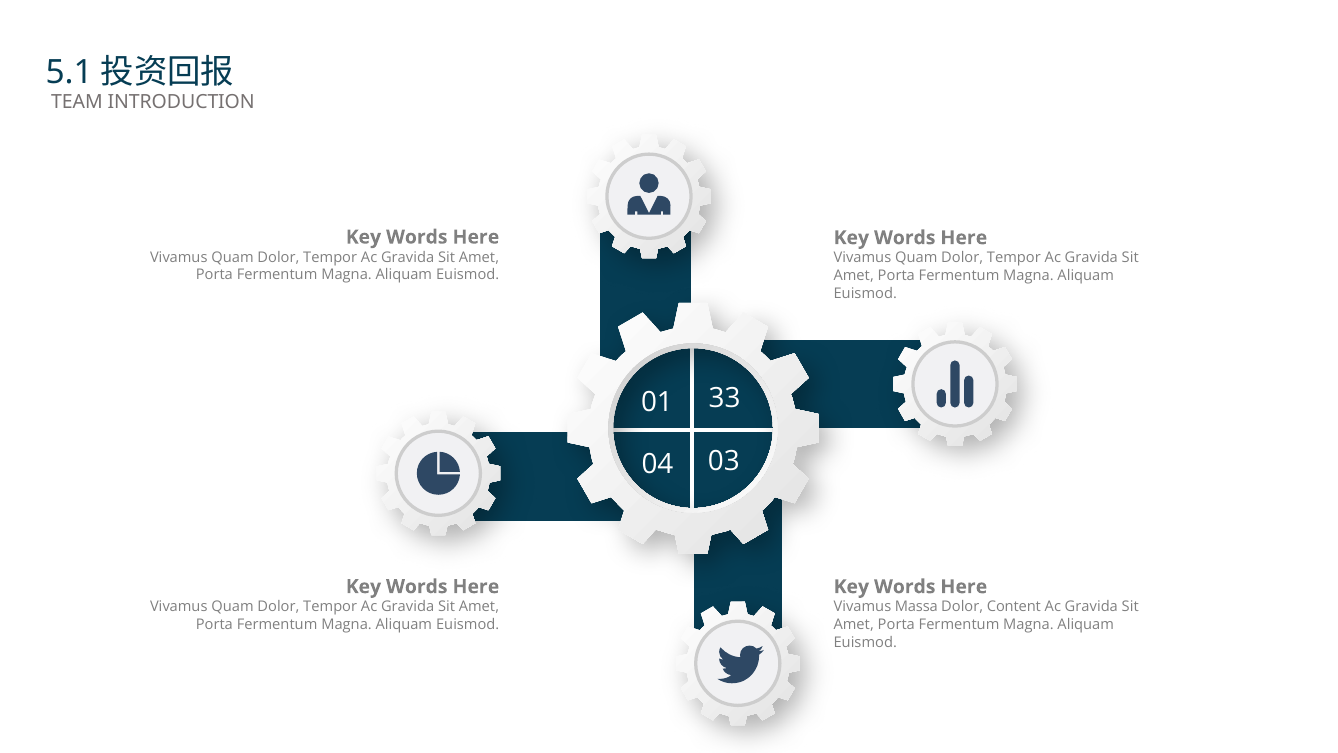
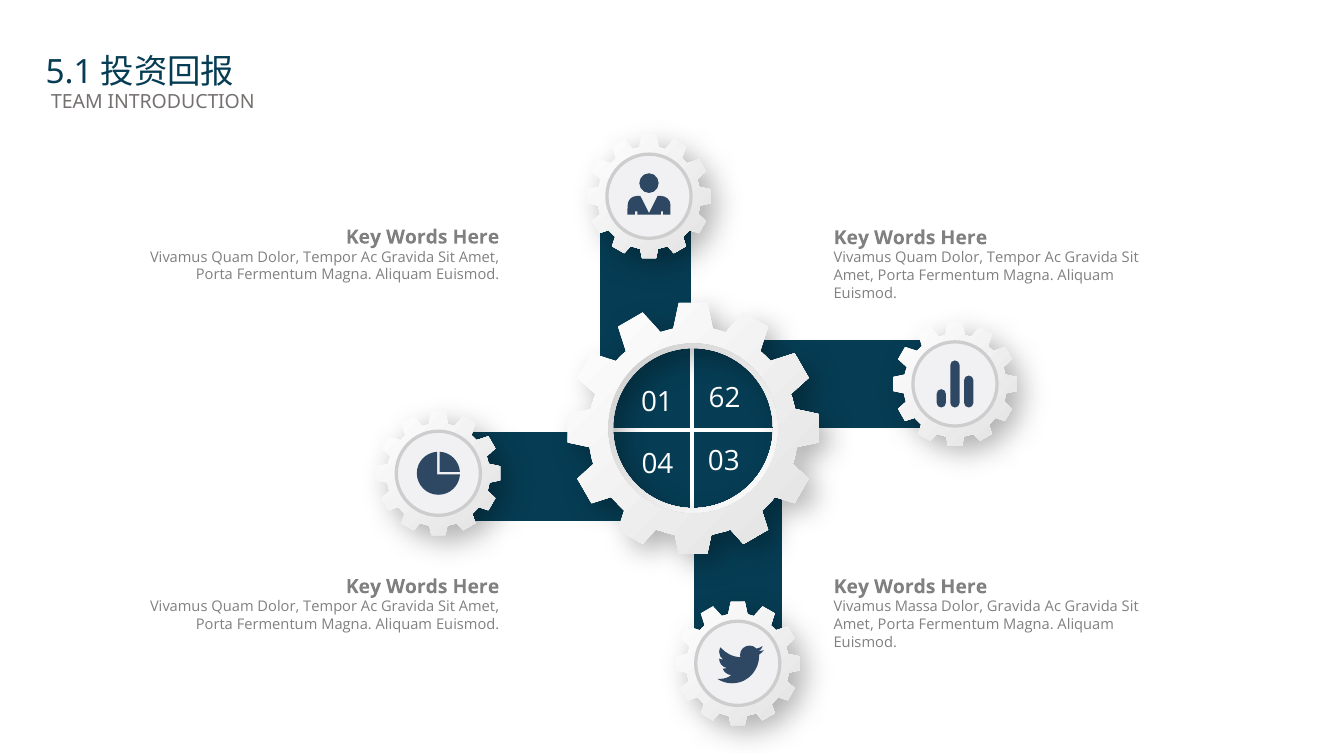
33: 33 -> 62 (725, 399)
Dolor Content: Content -> Gravida (1014, 607)
